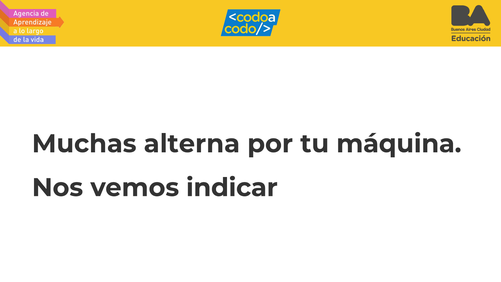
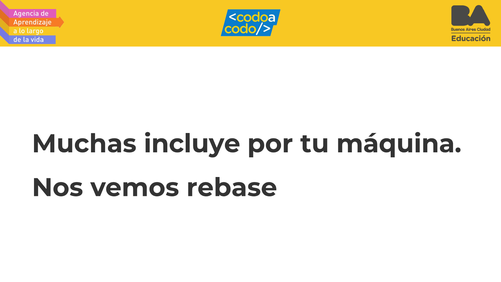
alterna: alterna -> incluye (192, 144)
indicar: indicar -> rebase (232, 188)
